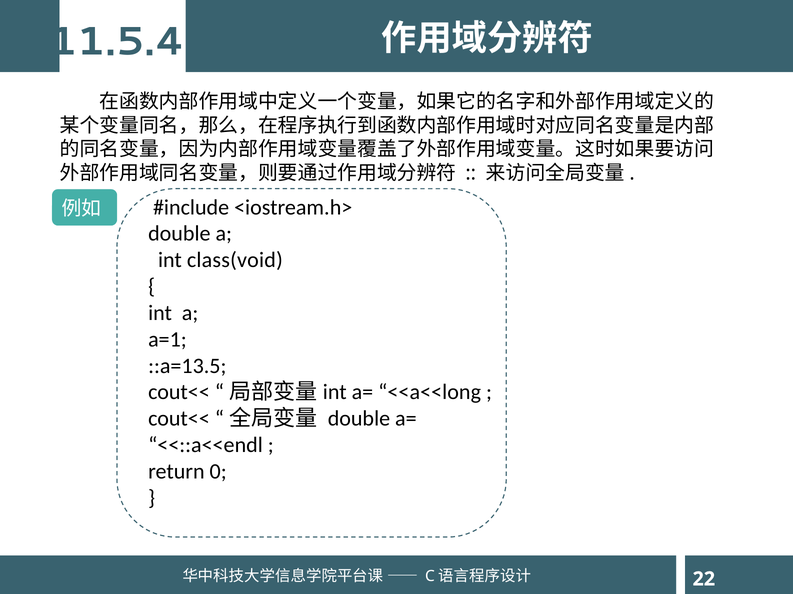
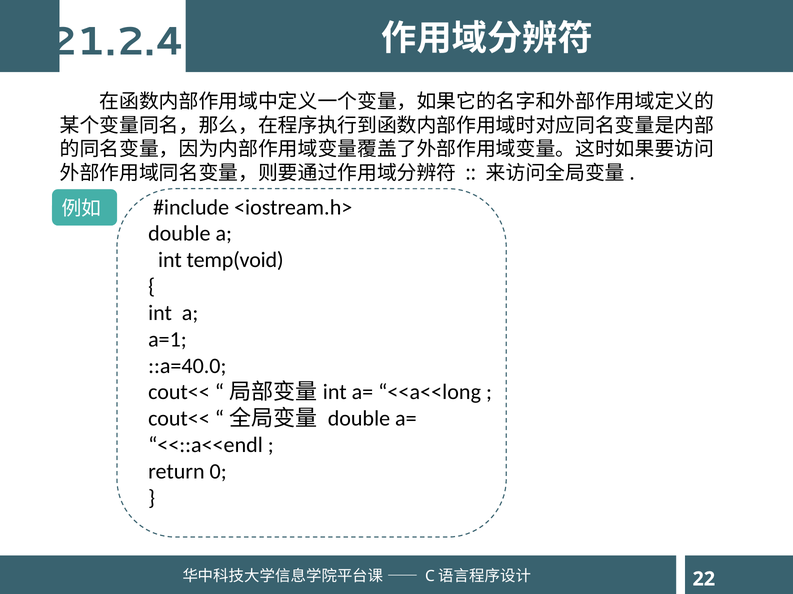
11.5.4: 11.5.4 -> 21.2.4 (117, 42)
class(void: class(void -> temp(void (235, 260)
::a=13.5: ::a=13.5 -> ::a=40.0 (187, 366)
